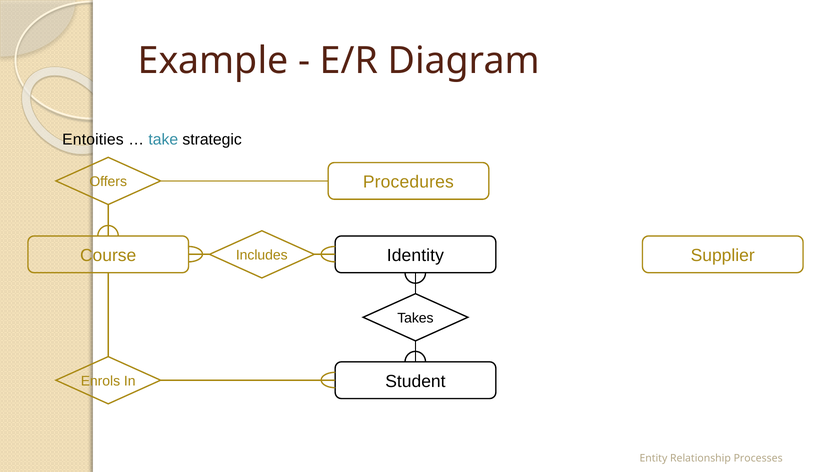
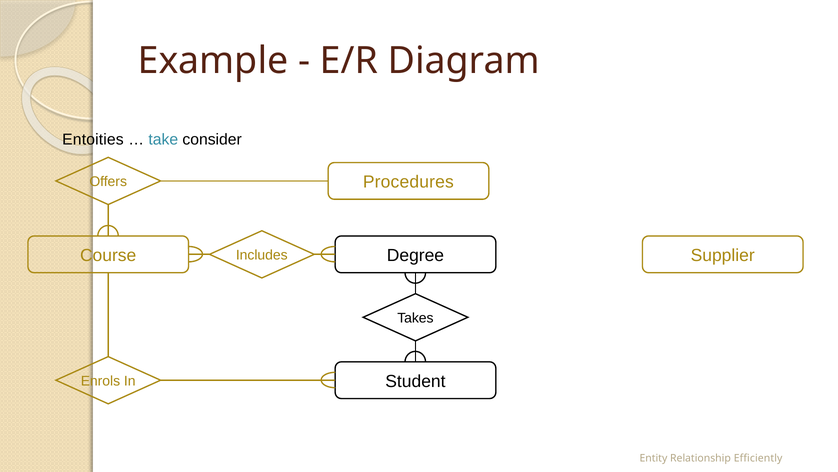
strategic: strategic -> consider (212, 139)
Identity: Identity -> Degree (415, 255)
Processes: Processes -> Efficiently (758, 457)
